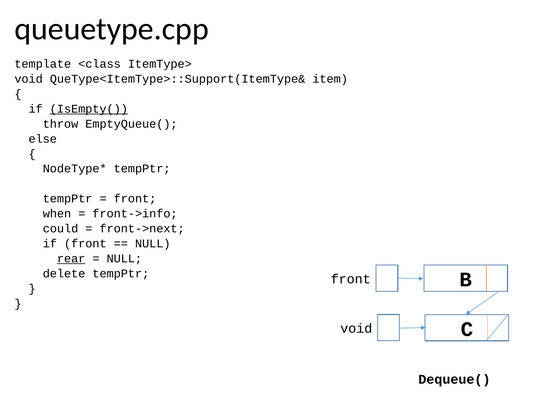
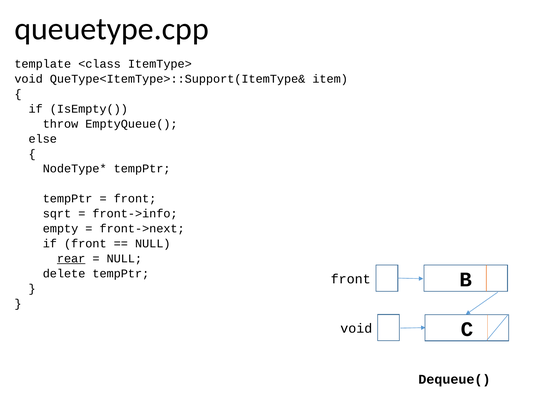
IsEmpty( underline: present -> none (89, 109)
when: when -> sqrt (57, 214)
could: could -> empty (61, 229)
